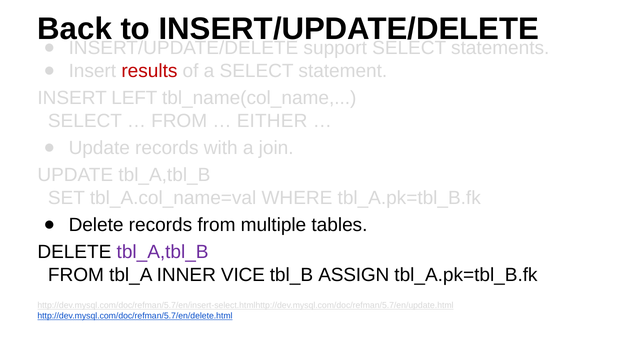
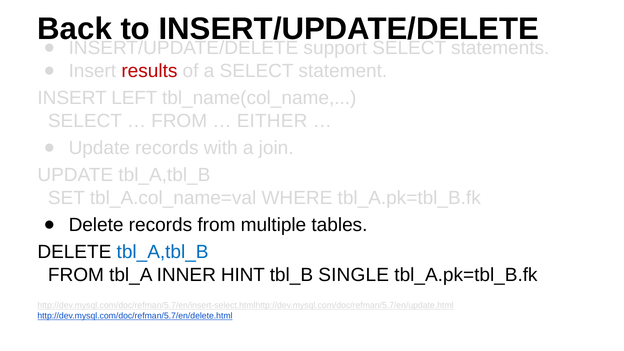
tbl_A,tbl_B colour: purple -> blue (163, 252)
VICE: VICE -> HINT (243, 275)
ASSIGN: ASSIGN -> SINGLE (354, 275)
